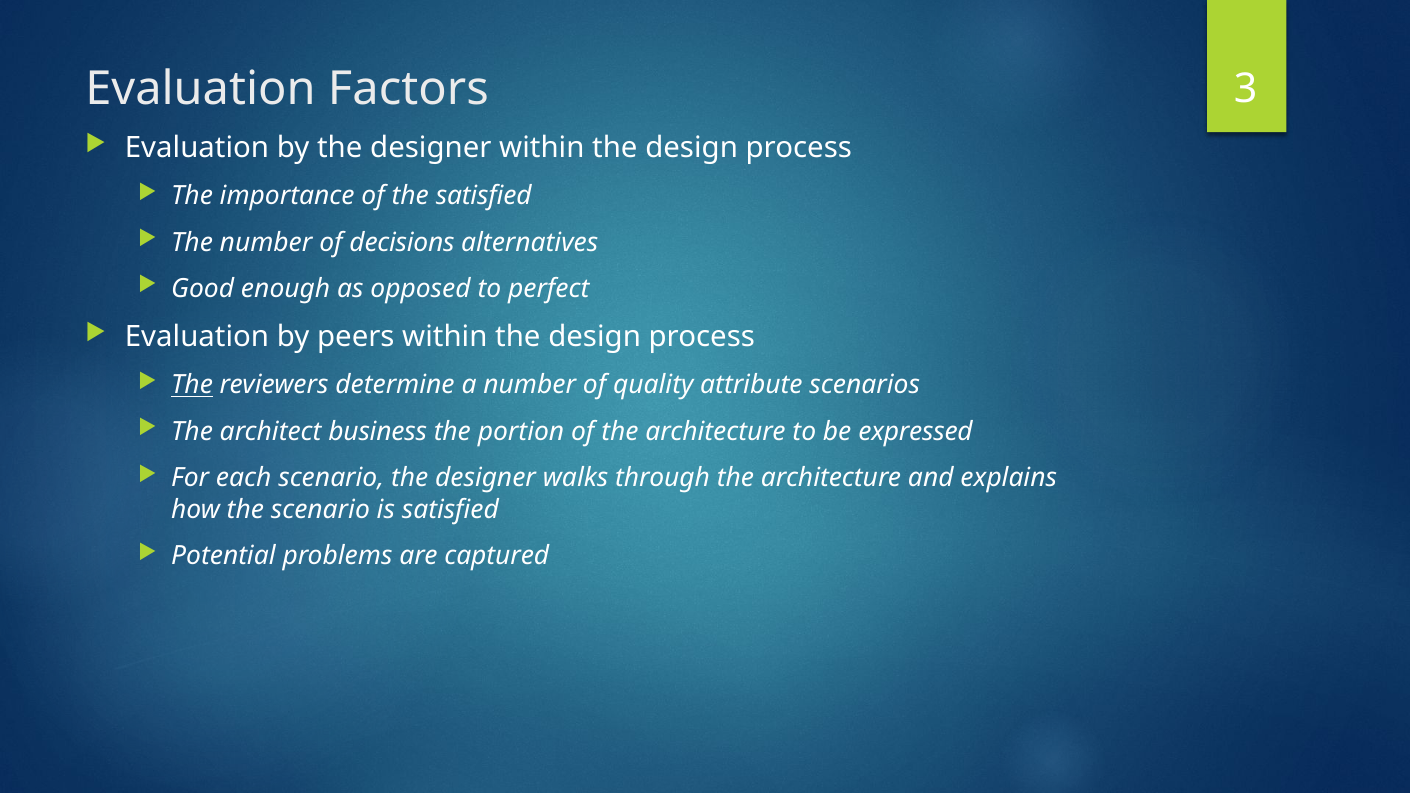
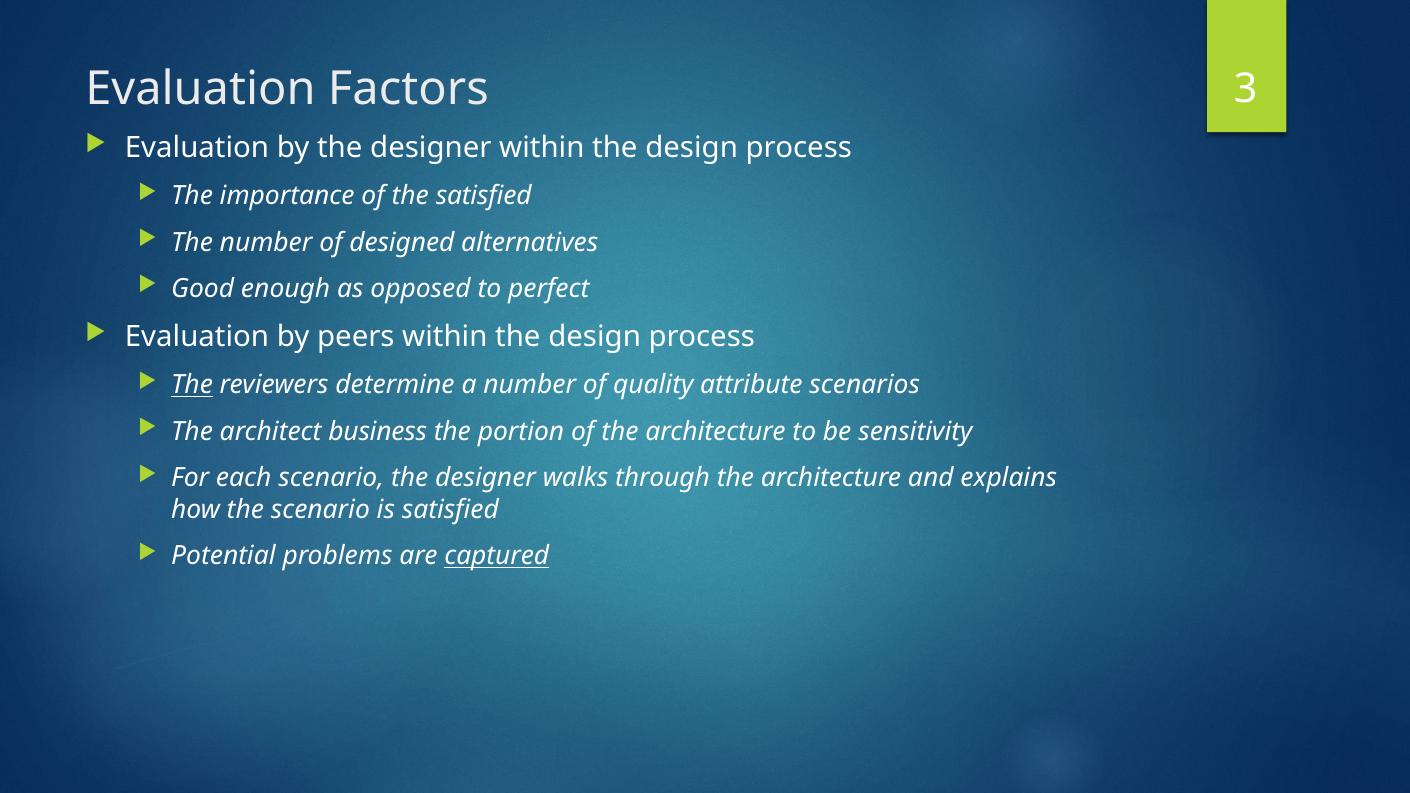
decisions: decisions -> designed (402, 242)
expressed: expressed -> sensitivity (915, 432)
captured underline: none -> present (497, 556)
